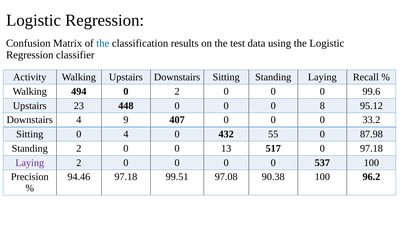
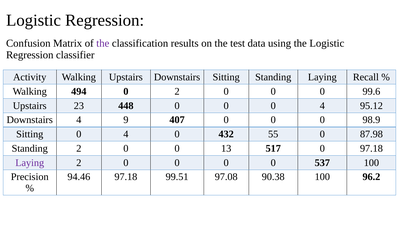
the colour: blue -> purple (103, 44)
0 0 8: 8 -> 4 (322, 106)
33.2: 33.2 -> 98.9 (371, 120)
